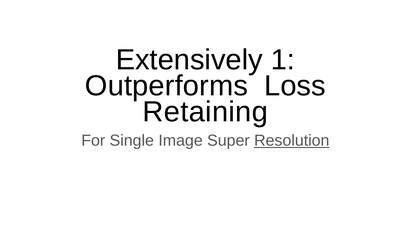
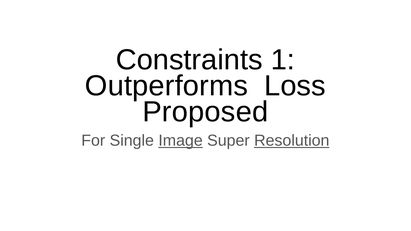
Extensively: Extensively -> Constraints (189, 60)
Retaining: Retaining -> Proposed (205, 112)
Image underline: none -> present (181, 141)
